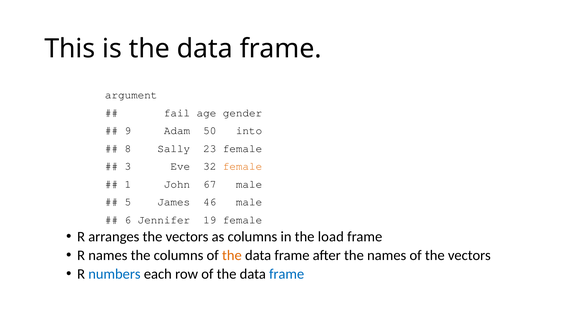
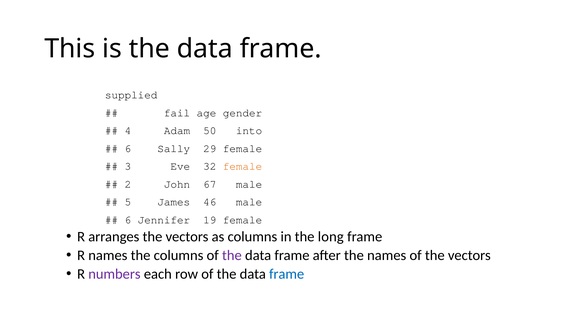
argument: argument -> supplied (131, 95)
9: 9 -> 4 (128, 131)
8: 8 -> 6 (128, 149)
23: 23 -> 29 (210, 149)
1: 1 -> 2 (128, 184)
load: load -> long (331, 237)
the colour: orange -> purple (232, 256)
numbers colour: blue -> purple (114, 274)
